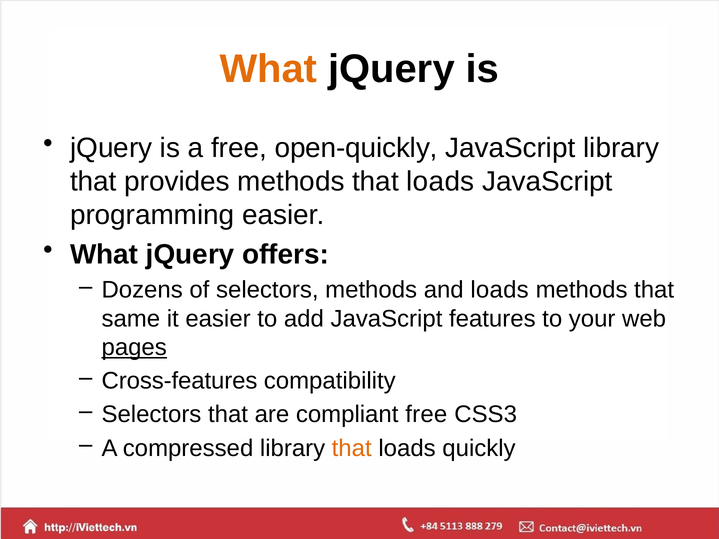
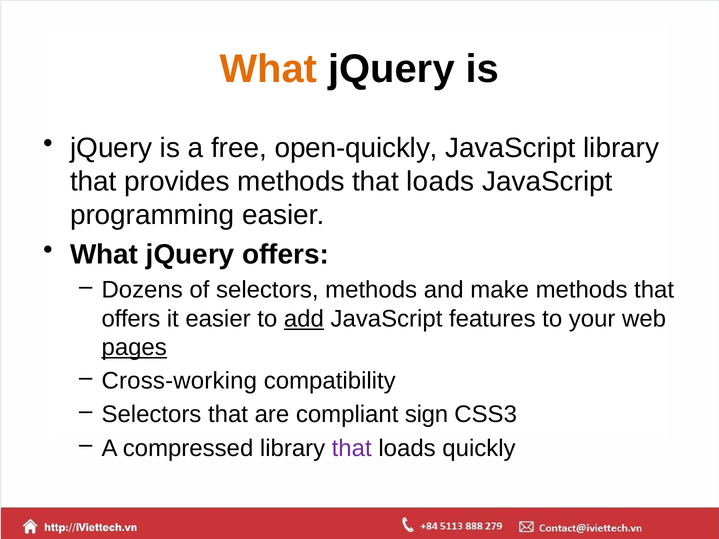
and loads: loads -> make (500, 290)
same: same -> offers (131, 319)
add underline: none -> present (304, 319)
Cross-features: Cross-features -> Cross-working (179, 381)
compliant free: free -> sign (427, 415)
that colour: orange -> purple (352, 448)
